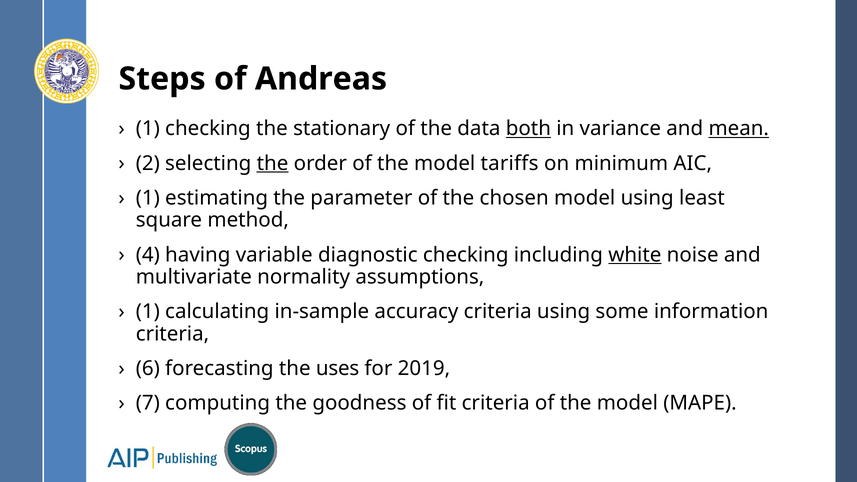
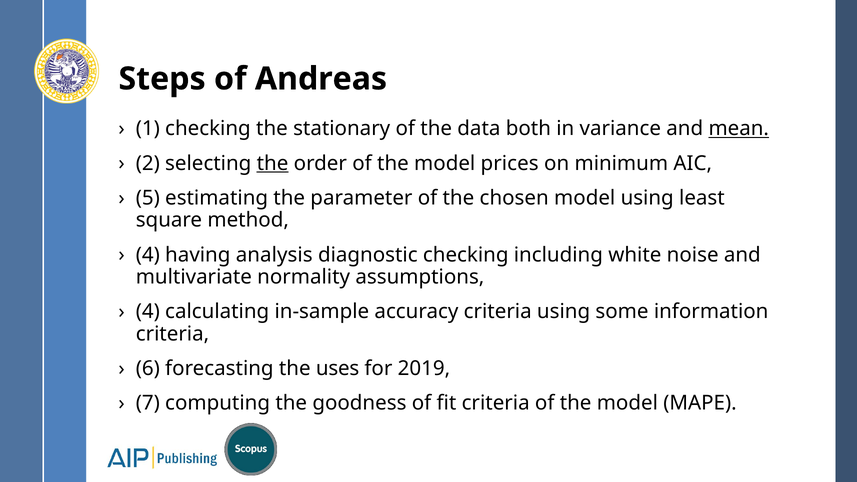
both underline: present -> none (528, 129)
tariffs: tariffs -> prices (510, 163)
1: 1 -> 5 (148, 198)
variable: variable -> analysis (274, 255)
white underline: present -> none (635, 255)
1: 1 -> 4 (148, 312)
